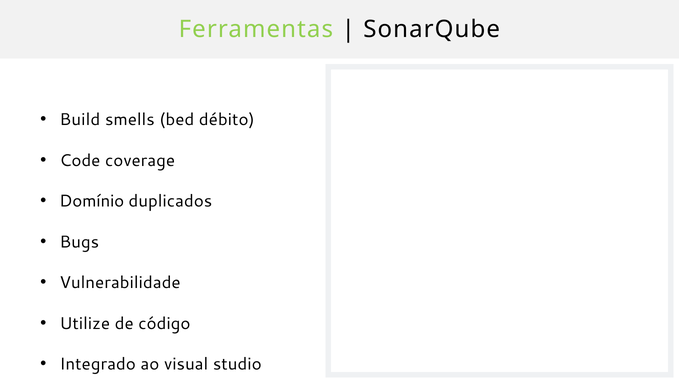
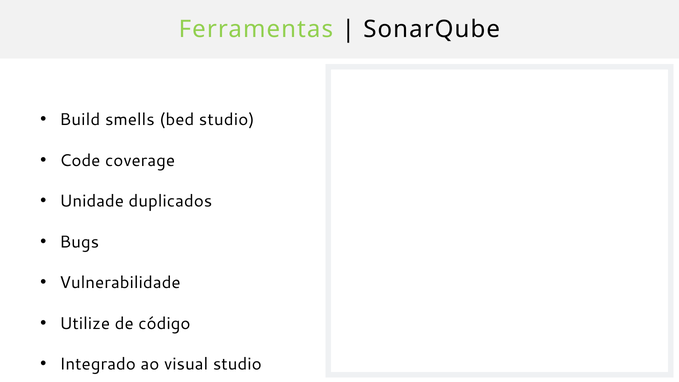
bed débito: débito -> studio (227, 120)
Domínio: Domínio -> Unidade (92, 201)
